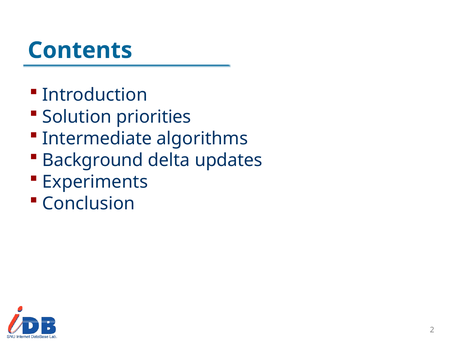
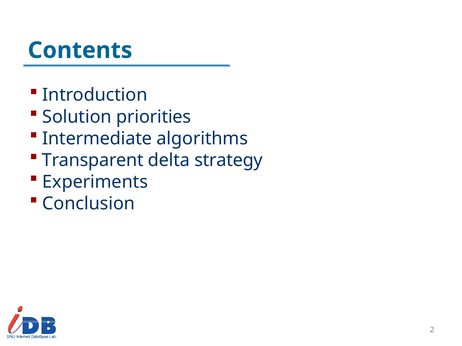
Background: Background -> Transparent (93, 160)
updates: updates -> strategy (229, 160)
